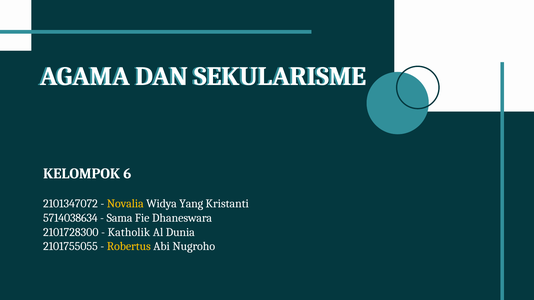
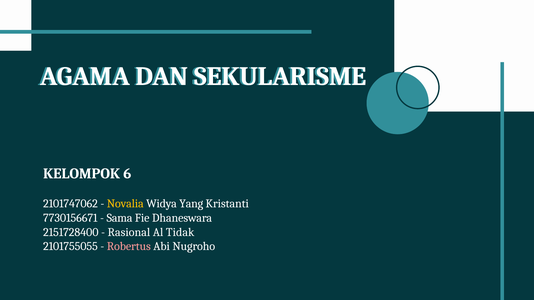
2101347072: 2101347072 -> 2101747062 (70, 204)
5714038634: 5714038634 -> 7730156671 (70, 218)
2101728300: 2101728300 -> 2151728400 (71, 232)
Katholik: Katholik -> Rasional (129, 232)
Dunia: Dunia -> Tidak (180, 232)
Robertus colour: yellow -> pink (129, 247)
